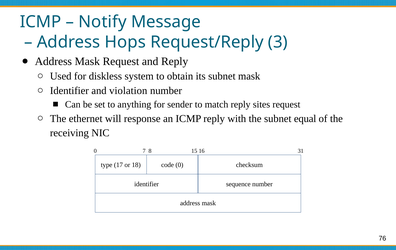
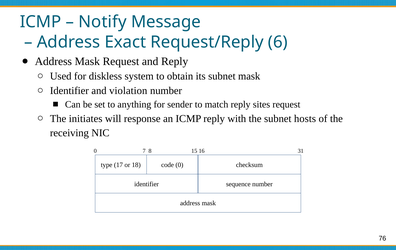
Hops: Hops -> Exact (125, 42)
3: 3 -> 6 (278, 42)
ethernet: ethernet -> initiates (86, 118)
equal: equal -> hosts (305, 118)
